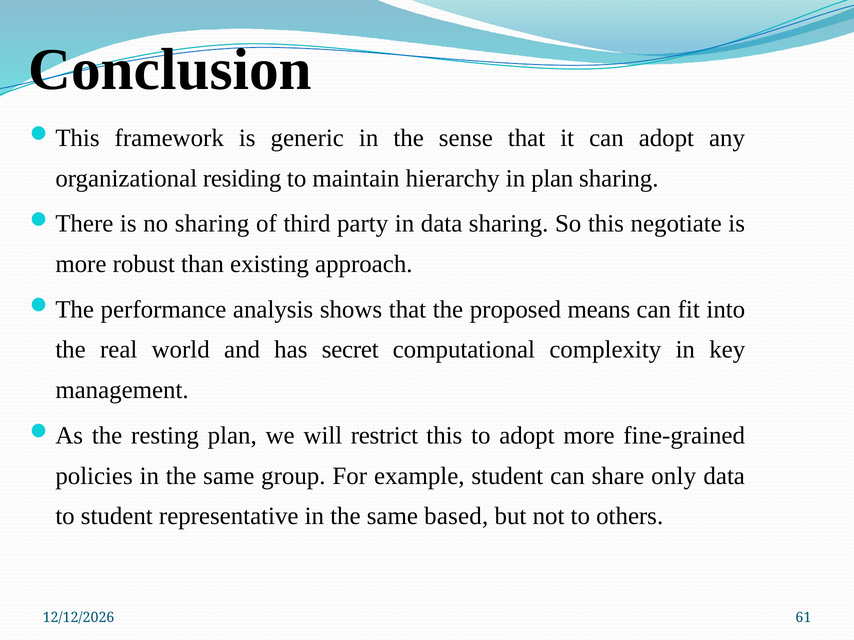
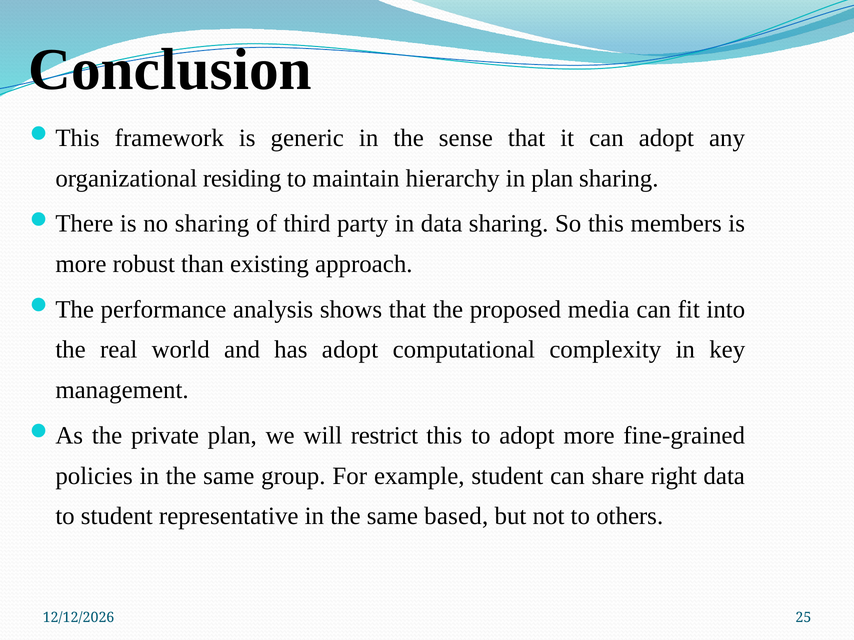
negotiate: negotiate -> members (676, 224)
means: means -> media (599, 310)
has secret: secret -> adopt (350, 350)
resting: resting -> private (165, 436)
only: only -> right (674, 476)
61: 61 -> 25 (803, 618)
